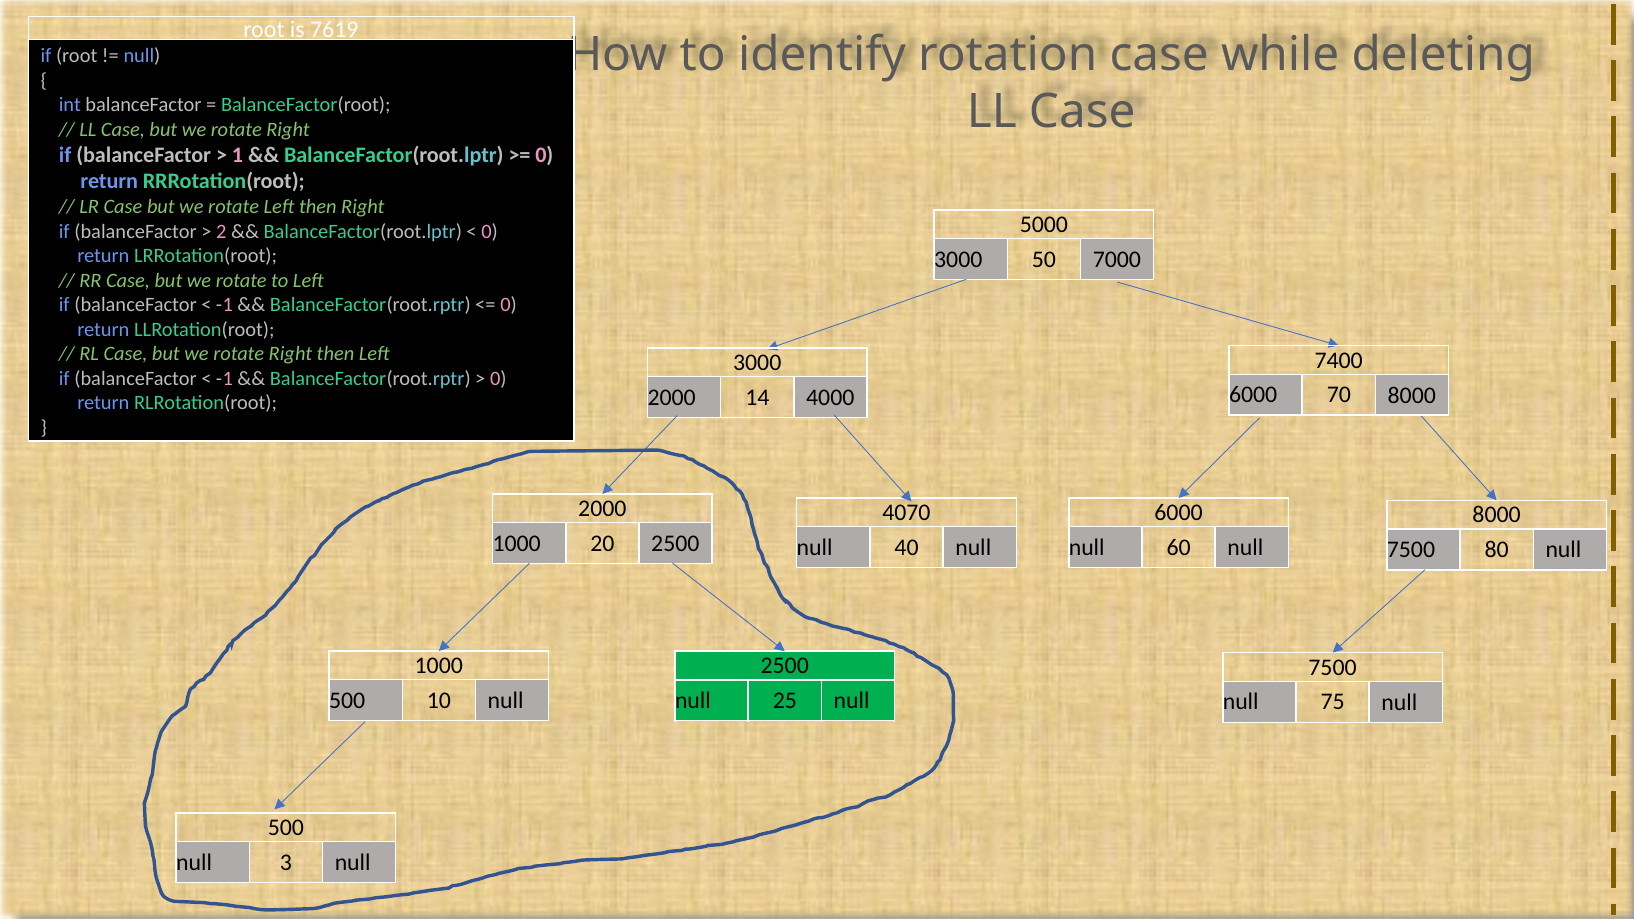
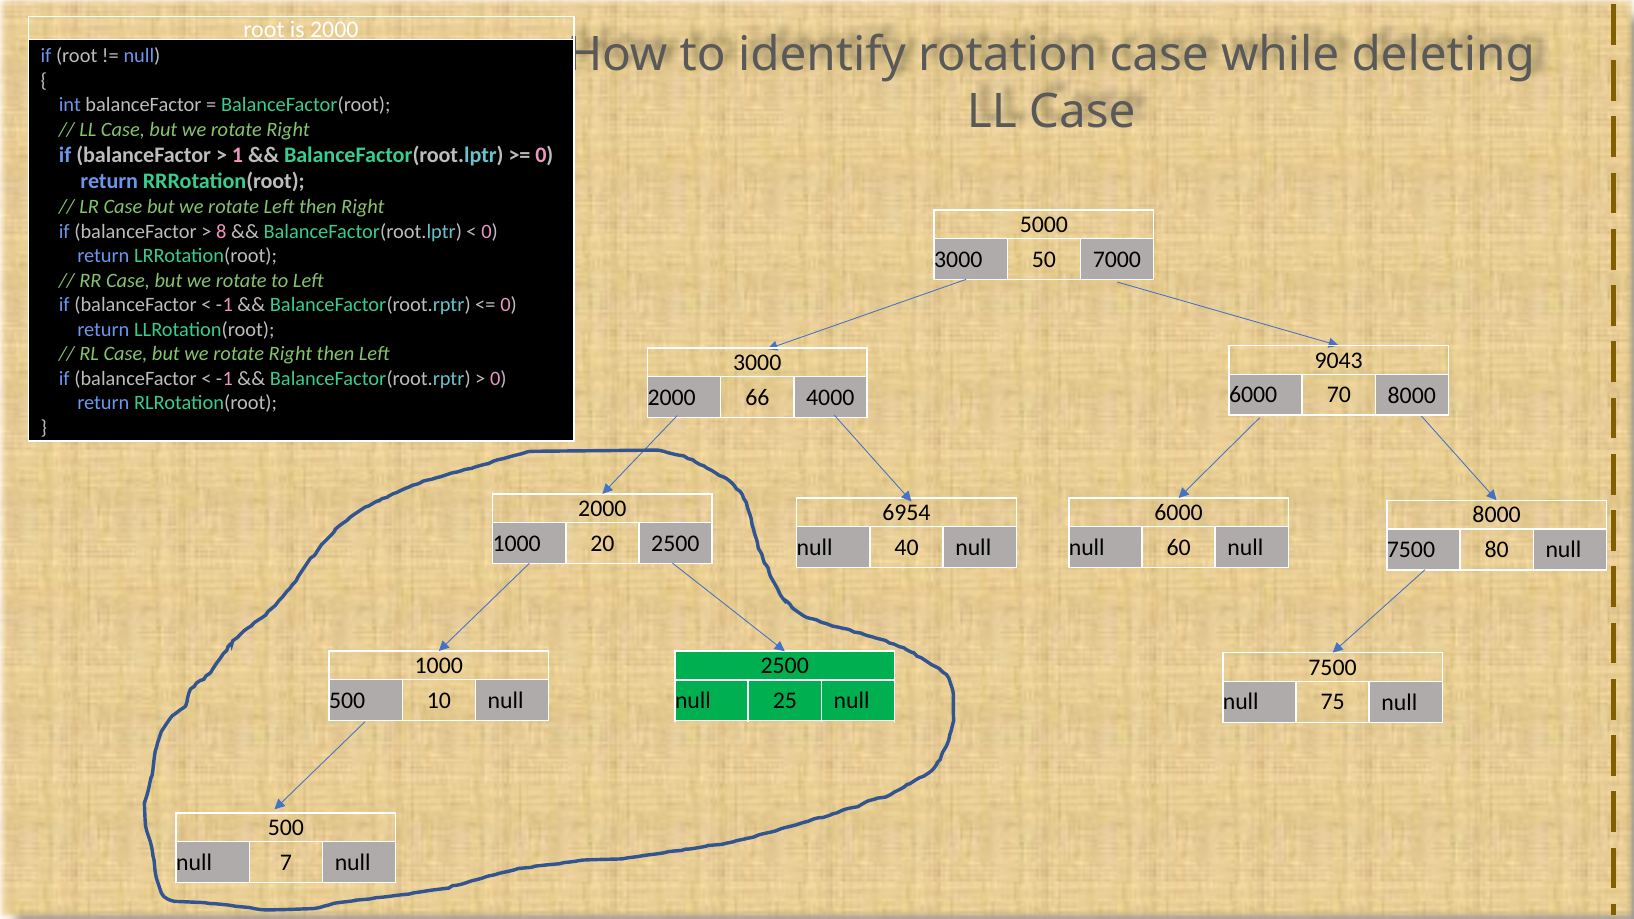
is 7619: 7619 -> 2000 (334, 30)
2: 2 -> 8 (221, 232)
7400: 7400 -> 9043 (1339, 360)
14: 14 -> 66 (757, 397)
4070: 4070 -> 6954 (906, 513)
3: 3 -> 7 (286, 863)
